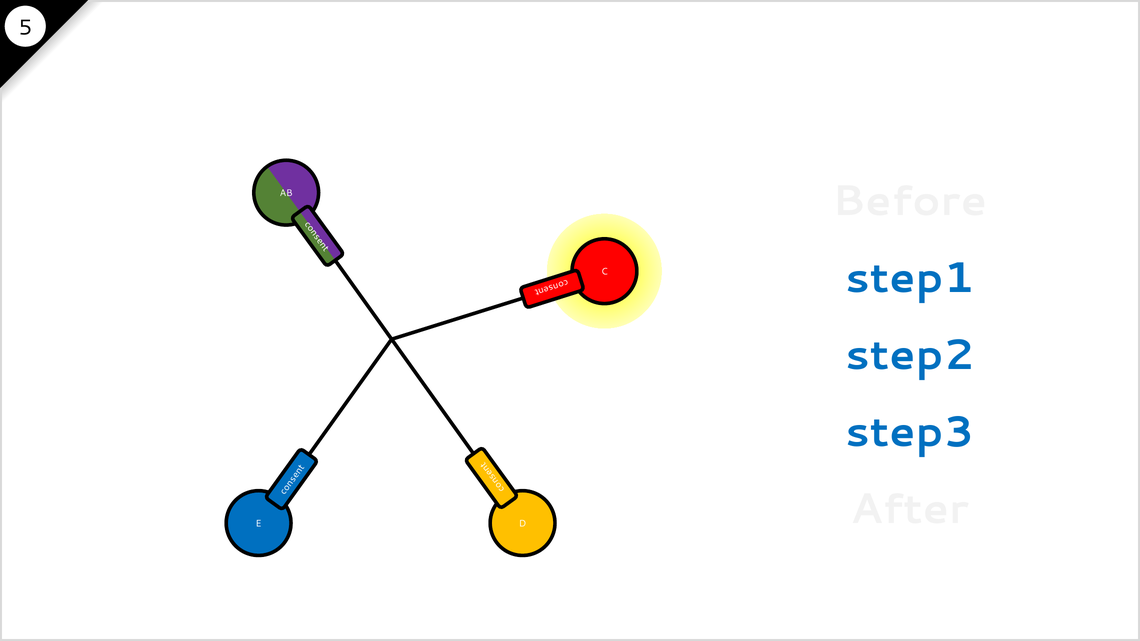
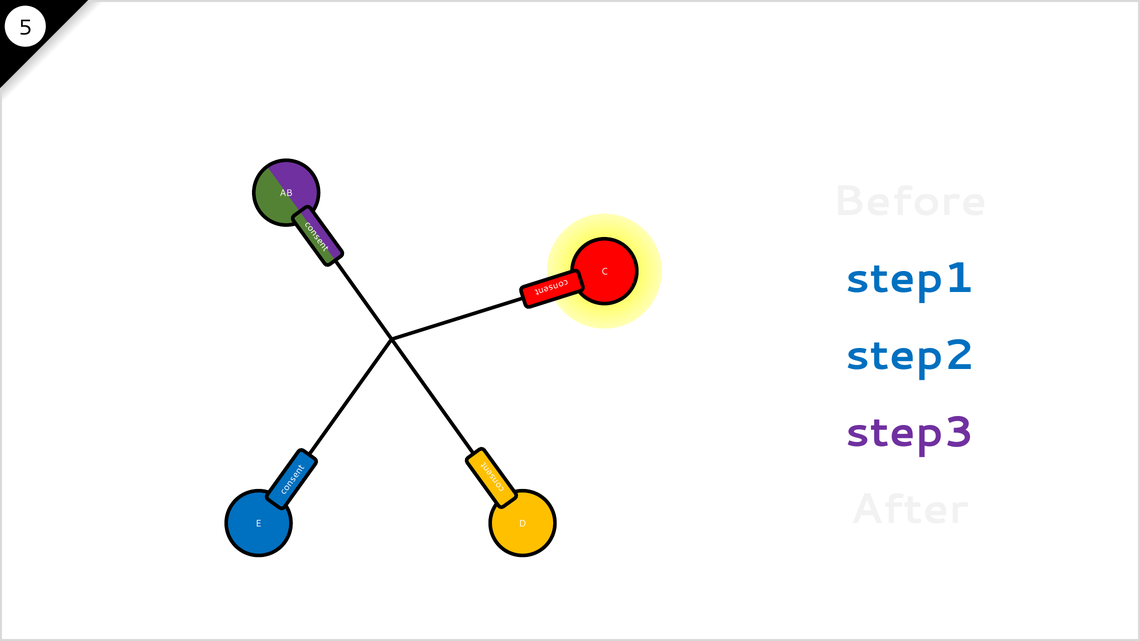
step3 colour: blue -> purple (910, 432)
